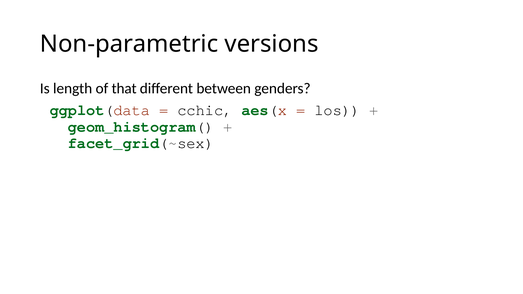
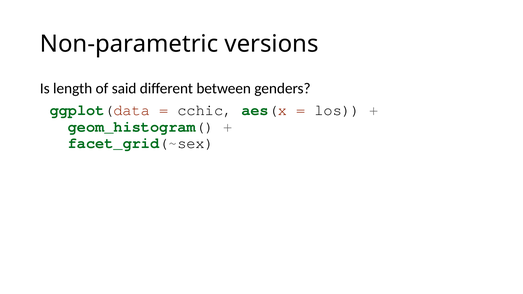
that: that -> said (124, 88)
